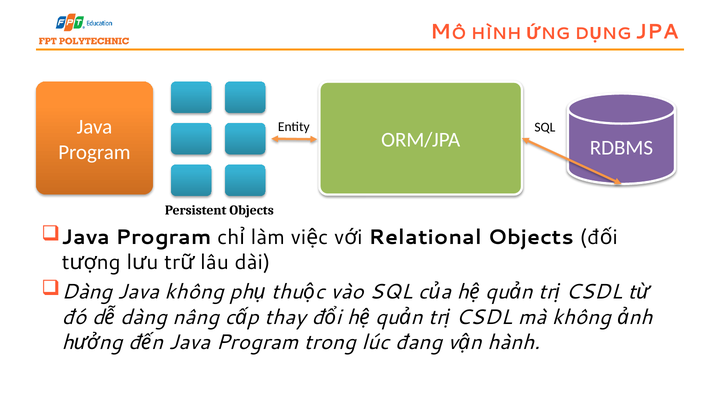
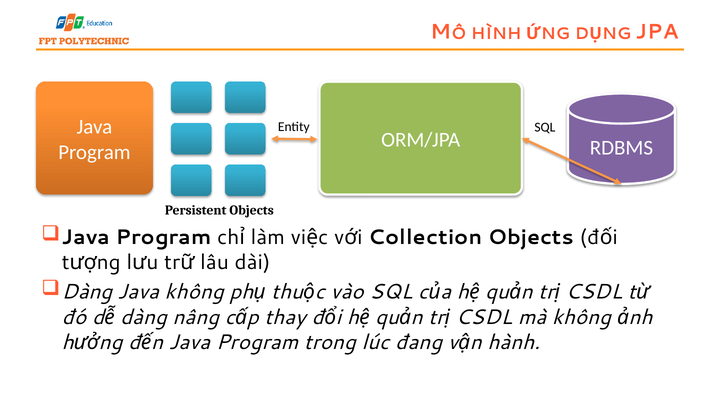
Relational: Relational -> Collection (425, 237)
